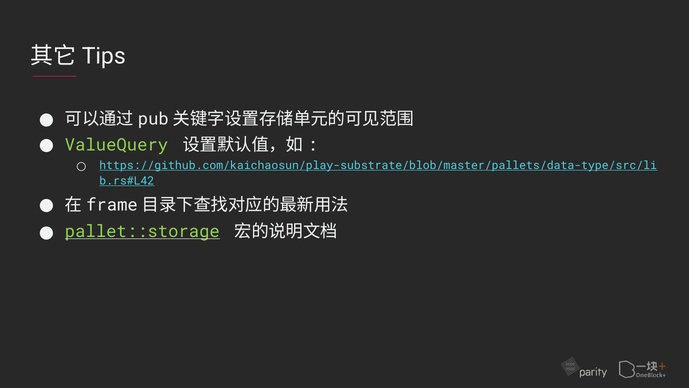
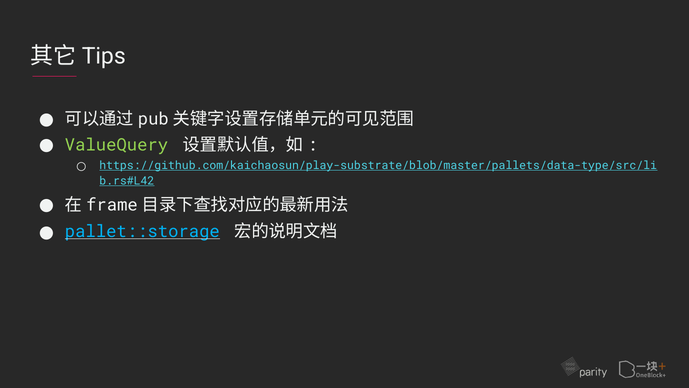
pallet::storage colour: light green -> light blue (142, 231)
